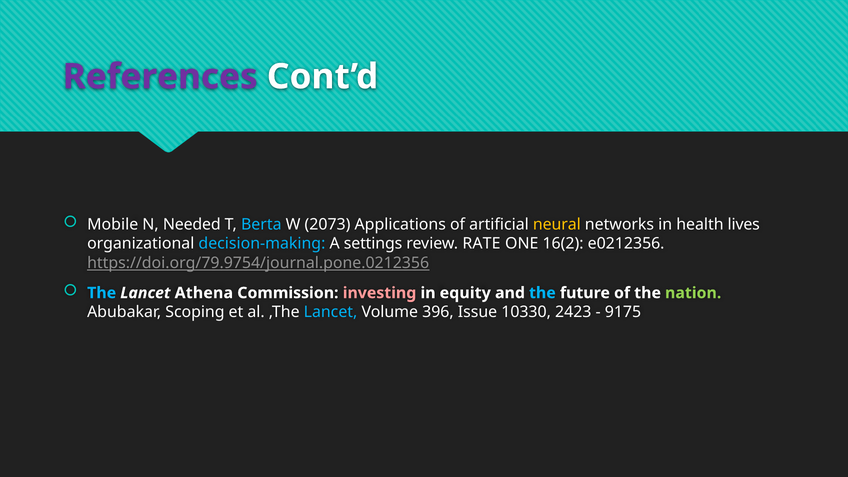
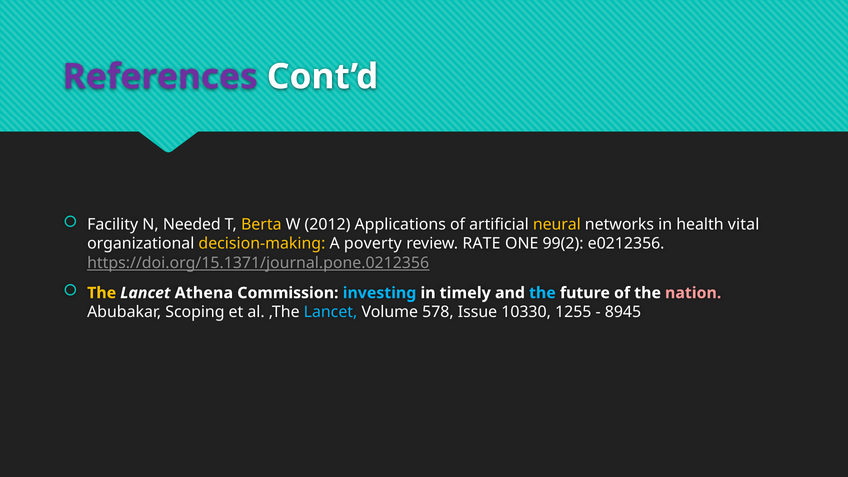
Mobile: Mobile -> Facility (113, 225)
Berta colour: light blue -> yellow (261, 225)
2073: 2073 -> 2012 (328, 225)
lives: lives -> vital (744, 225)
decision-making colour: light blue -> yellow (262, 244)
settings: settings -> poverty (373, 244)
16(2: 16(2 -> 99(2 (563, 244)
https://doi.org/79.9754/journal.pone.0212356: https://doi.org/79.9754/journal.pone.0212356 -> https://doi.org/15.1371/journal.pone.0212356 (258, 263)
The colour: light blue -> yellow (102, 293)
investing colour: pink -> light blue (380, 293)
equity: equity -> timely (465, 293)
nation colour: light green -> pink (693, 293)
396: 396 -> 578 (438, 312)
2423: 2423 -> 1255 (573, 312)
9175: 9175 -> 8945 (623, 312)
